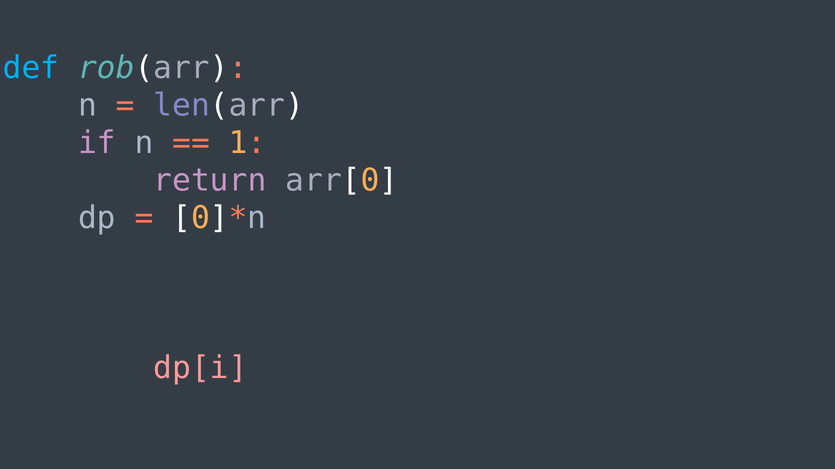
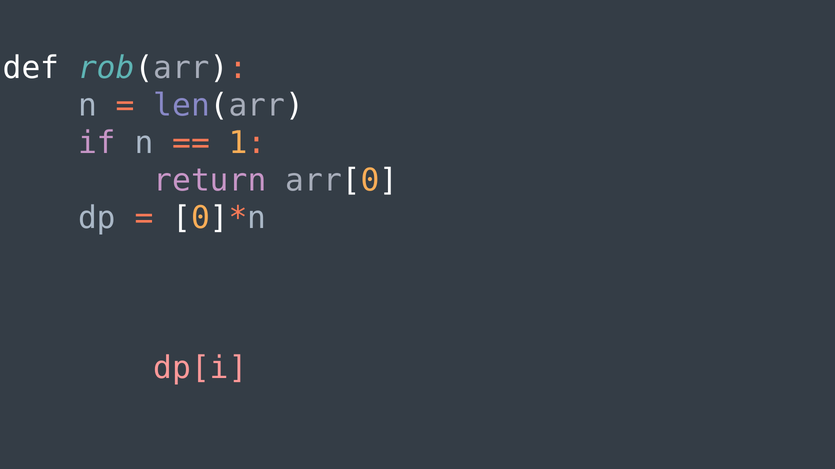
def colour: light blue -> white (31, 68)
